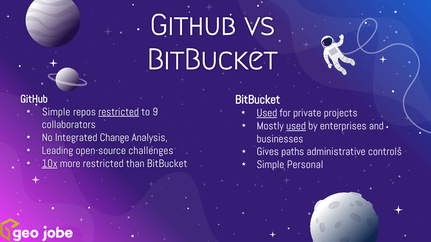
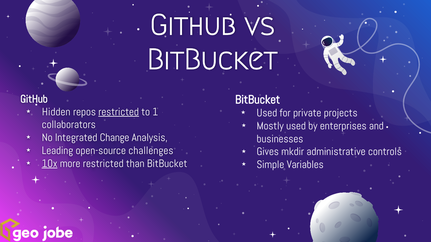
Simple: Simple -> Hidden (56, 112)
9: 9 -> 1 (155, 112)
Used underline: present -> none (267, 113)
used underline: present -> none (296, 126)
paths: paths -> mkdir (293, 152)
Personal: Personal -> Variables (305, 165)
